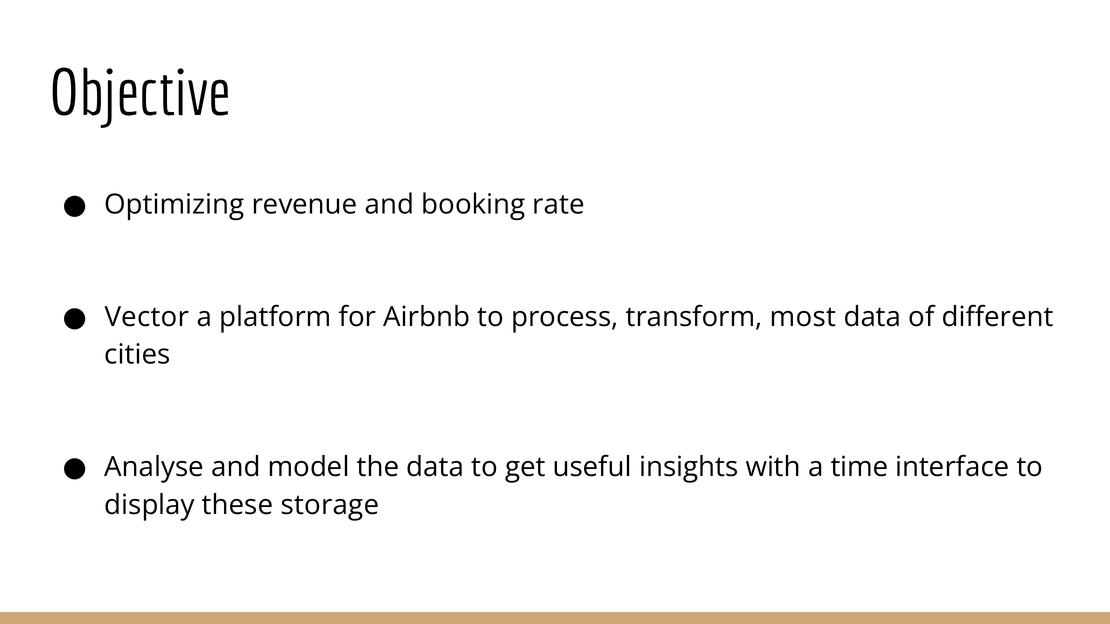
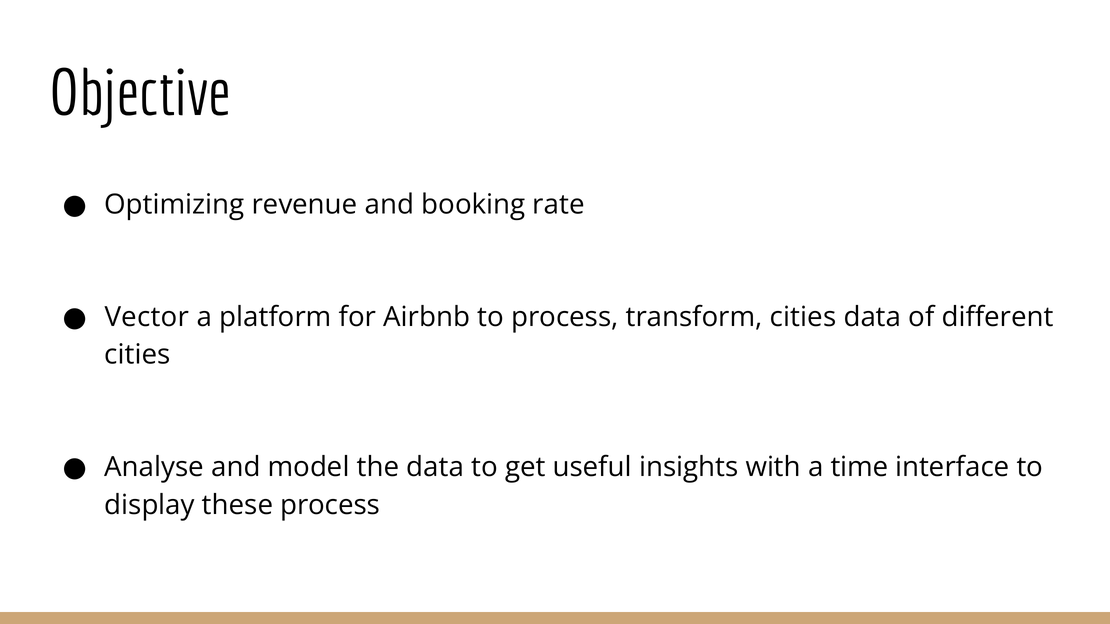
transform most: most -> cities (803, 317)
these storage: storage -> process (330, 505)
